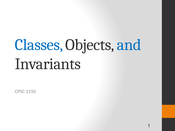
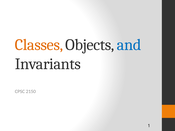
Classes colour: blue -> orange (39, 45)
